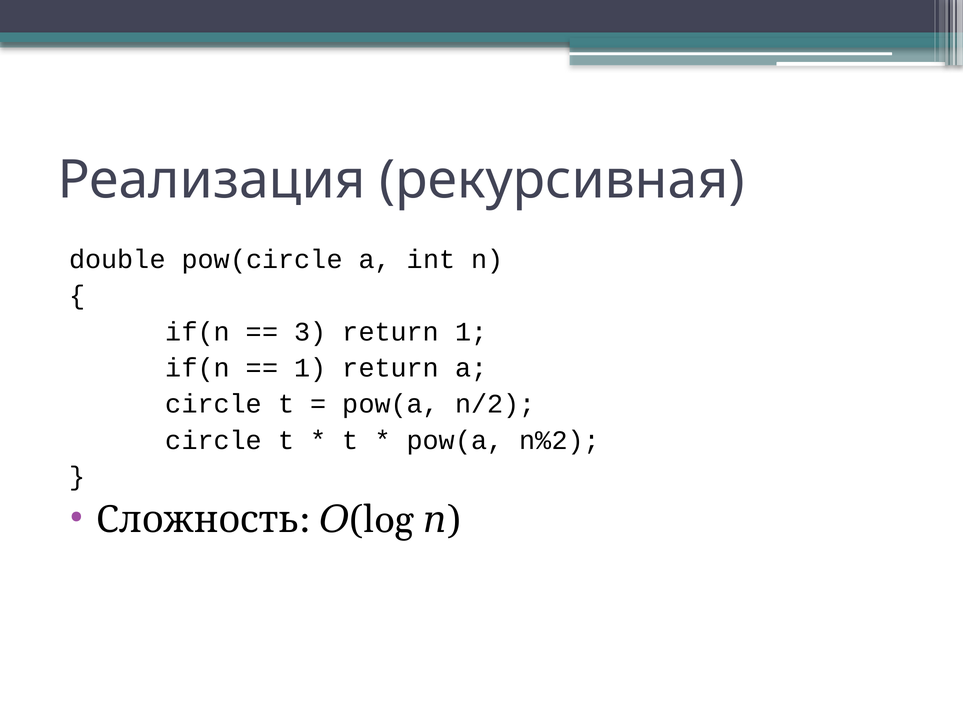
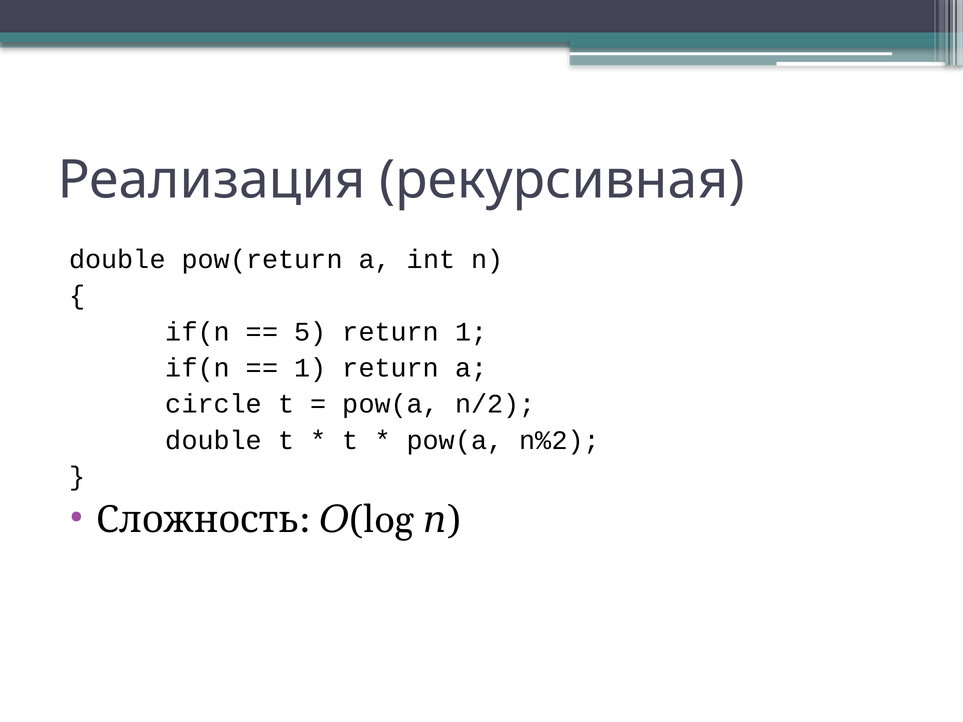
pow(circle: pow(circle -> pow(return (262, 260)
3: 3 -> 5 (310, 332)
circle: circle -> double (214, 440)
